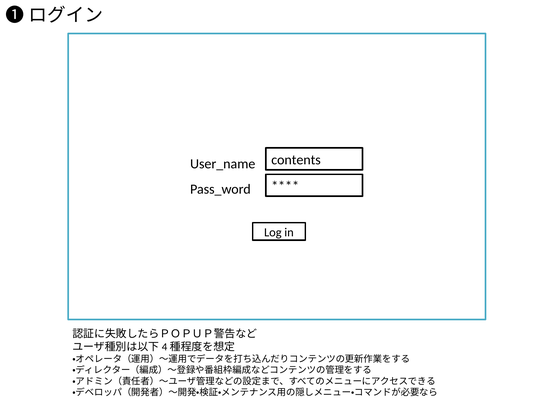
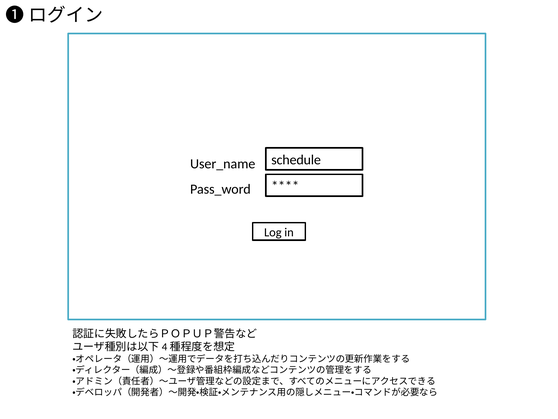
contents: contents -> schedule (296, 160)
